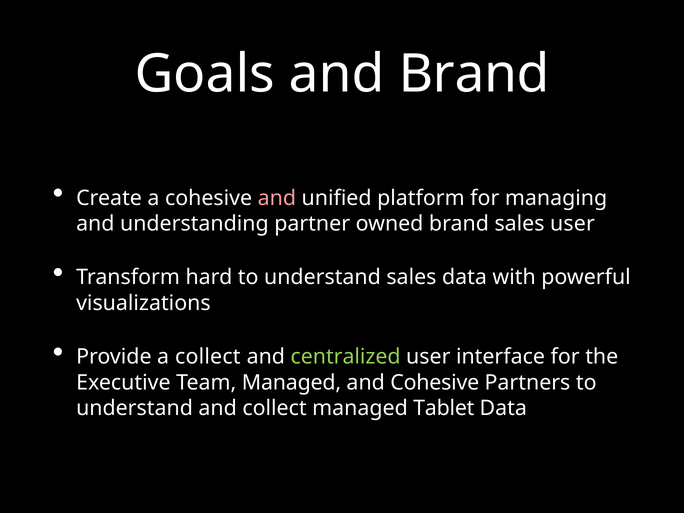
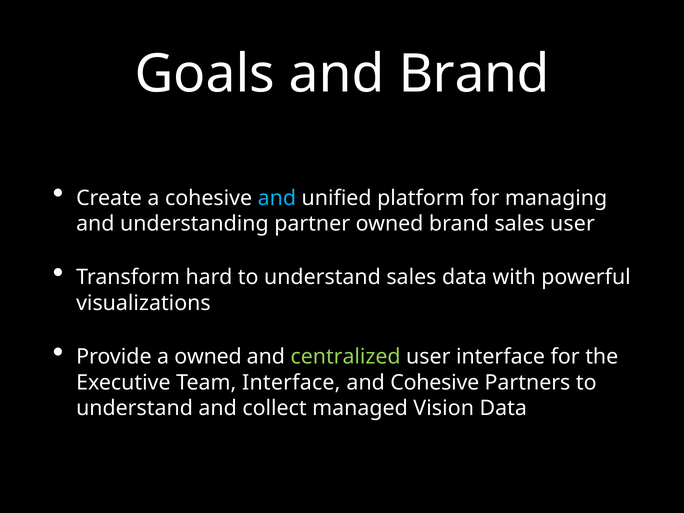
and colour: pink -> light blue (277, 198)
a collect: collect -> owned (208, 357)
Team Managed: Managed -> Interface (291, 382)
Tablet: Tablet -> Vision (444, 408)
